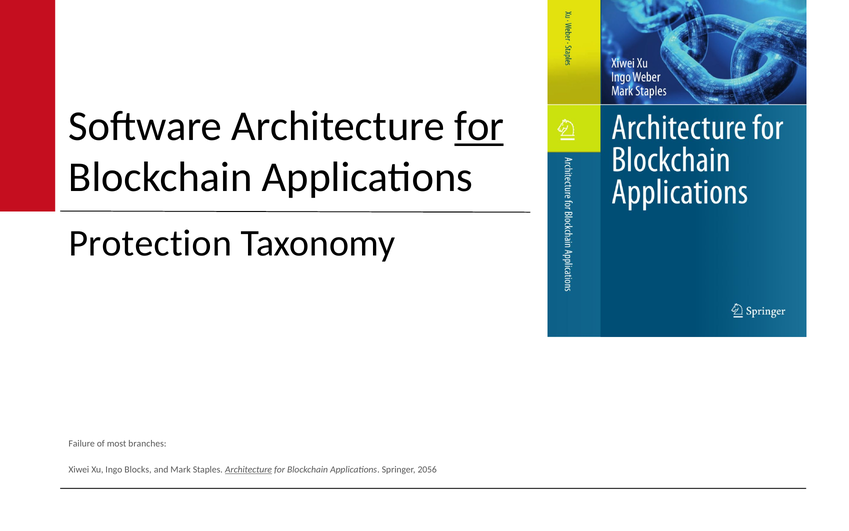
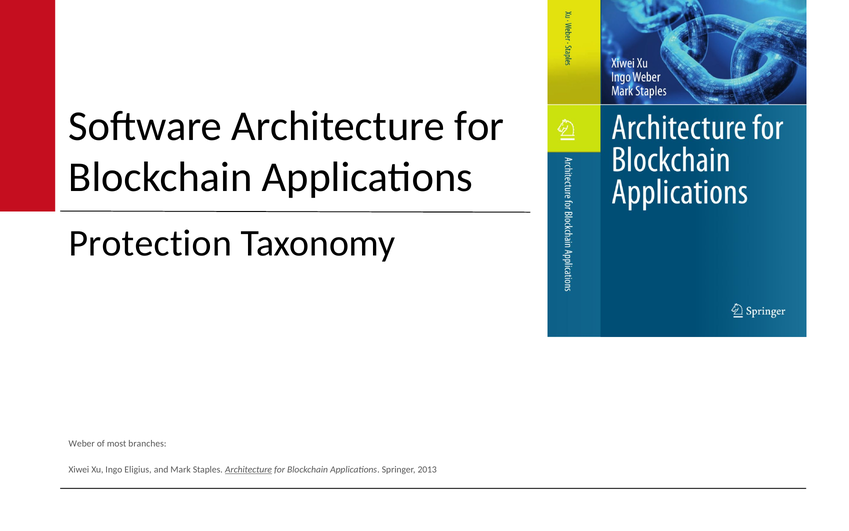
for underline: present -> none (479, 126)
Failure: Failure -> Weber (82, 443)
Blocks: Blocks -> Eligius (138, 469)
2056: 2056 -> 2013 (427, 469)
